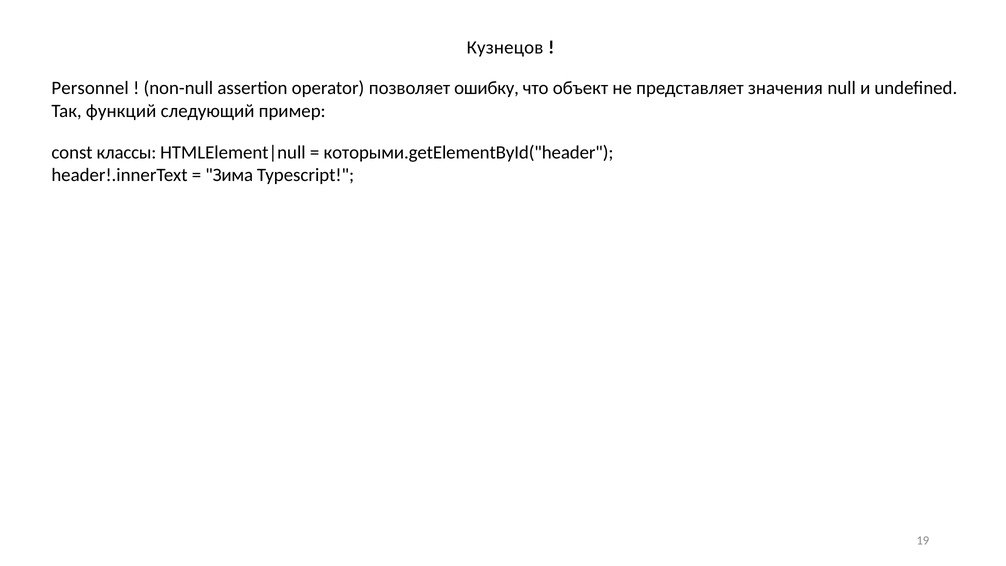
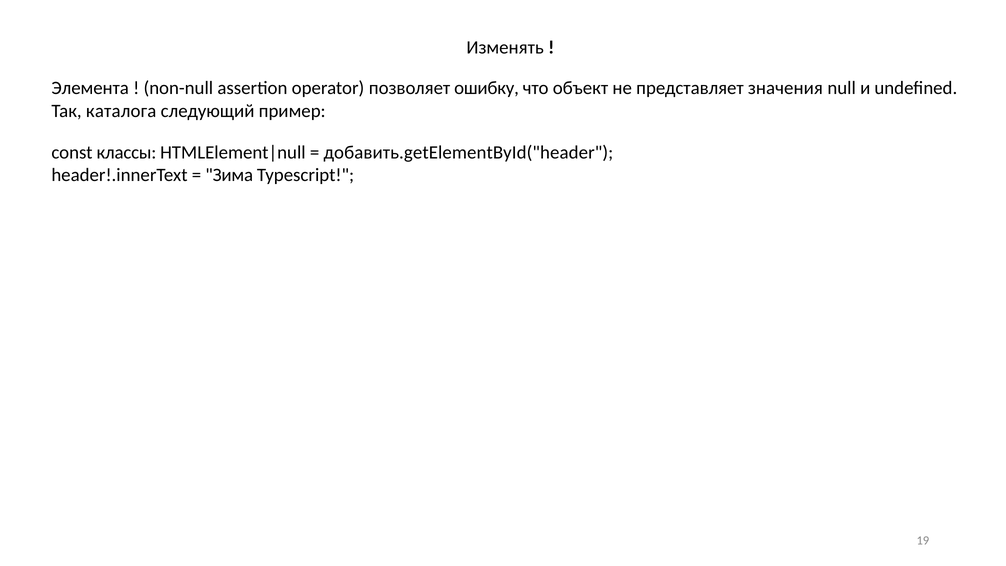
Кузнецов: Кузнецов -> Изменять (505, 48)
Personnel: Personnel -> Элемента (90, 88)
функций: функций -> каталога (121, 111)
которыми.getElementById("header: которыми.getElementById("header -> добавить.getElementById("header (468, 152)
